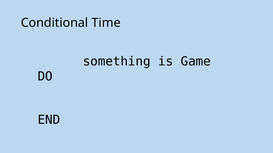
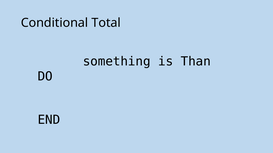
Time: Time -> Total (106, 23)
Game: Game -> Than (196, 62)
